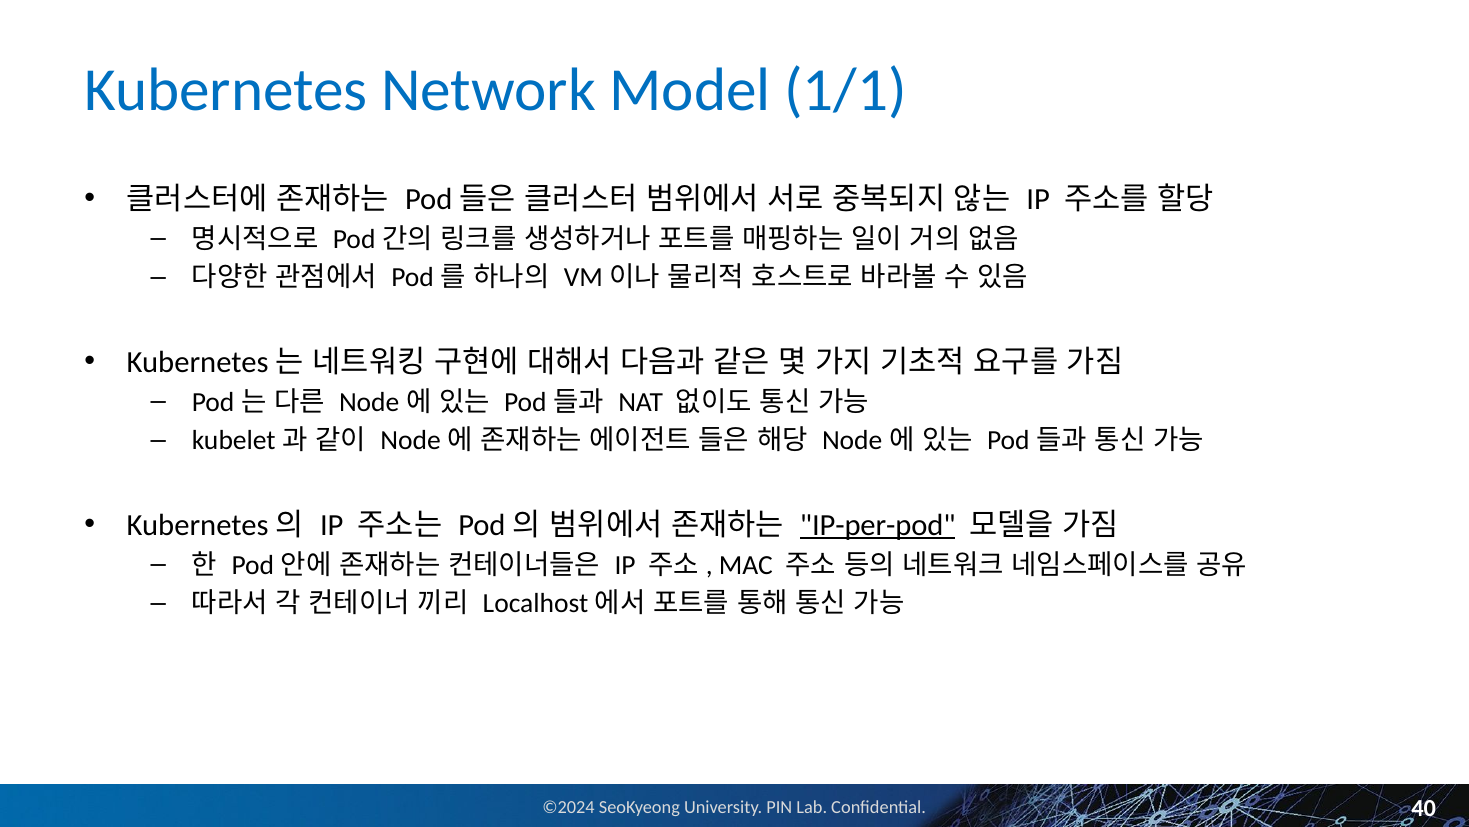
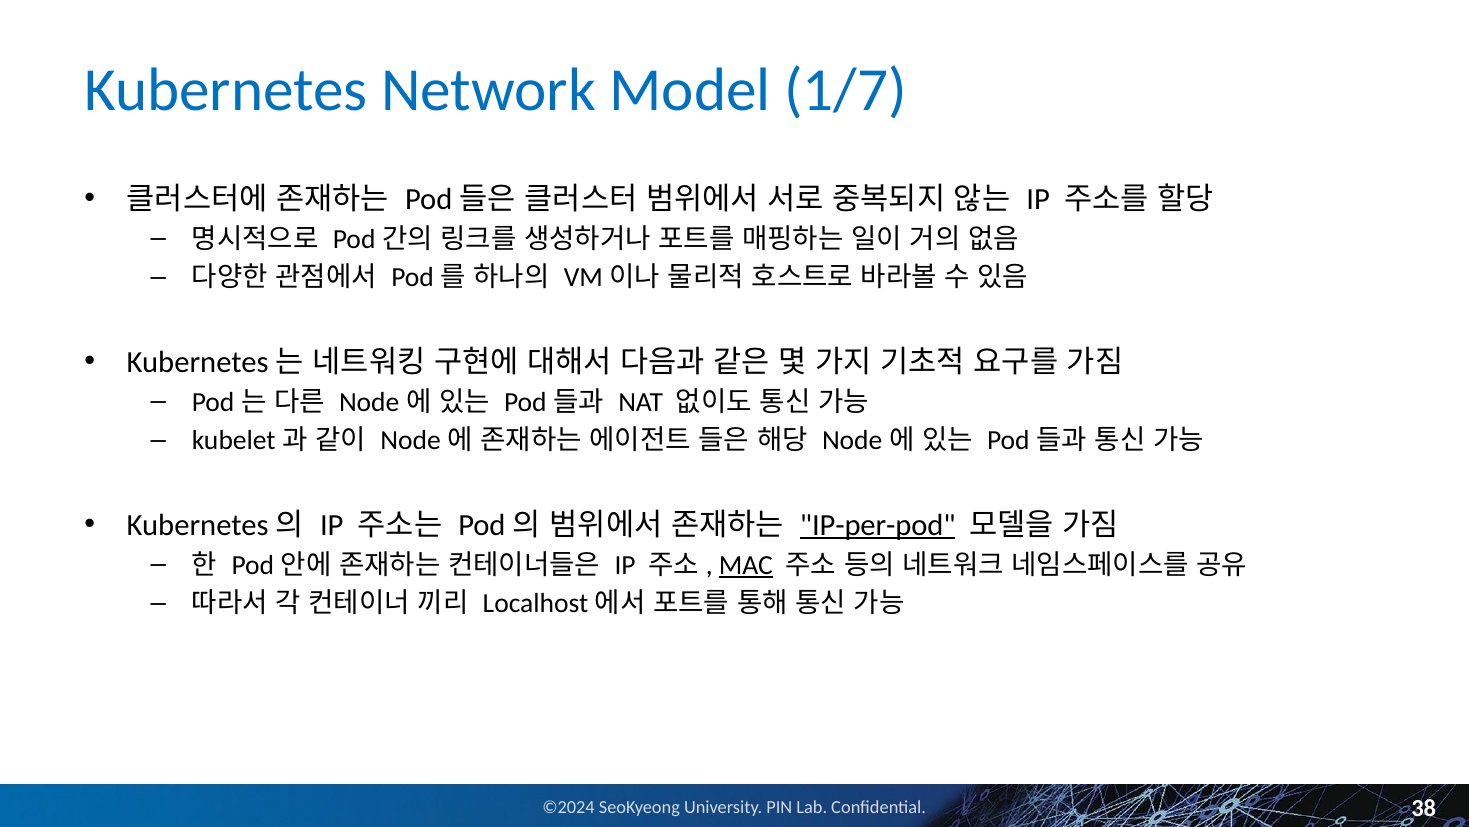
1/1: 1/1 -> 1/7 (846, 91)
MAC underline: none -> present (746, 565)
40: 40 -> 38 (1424, 807)
